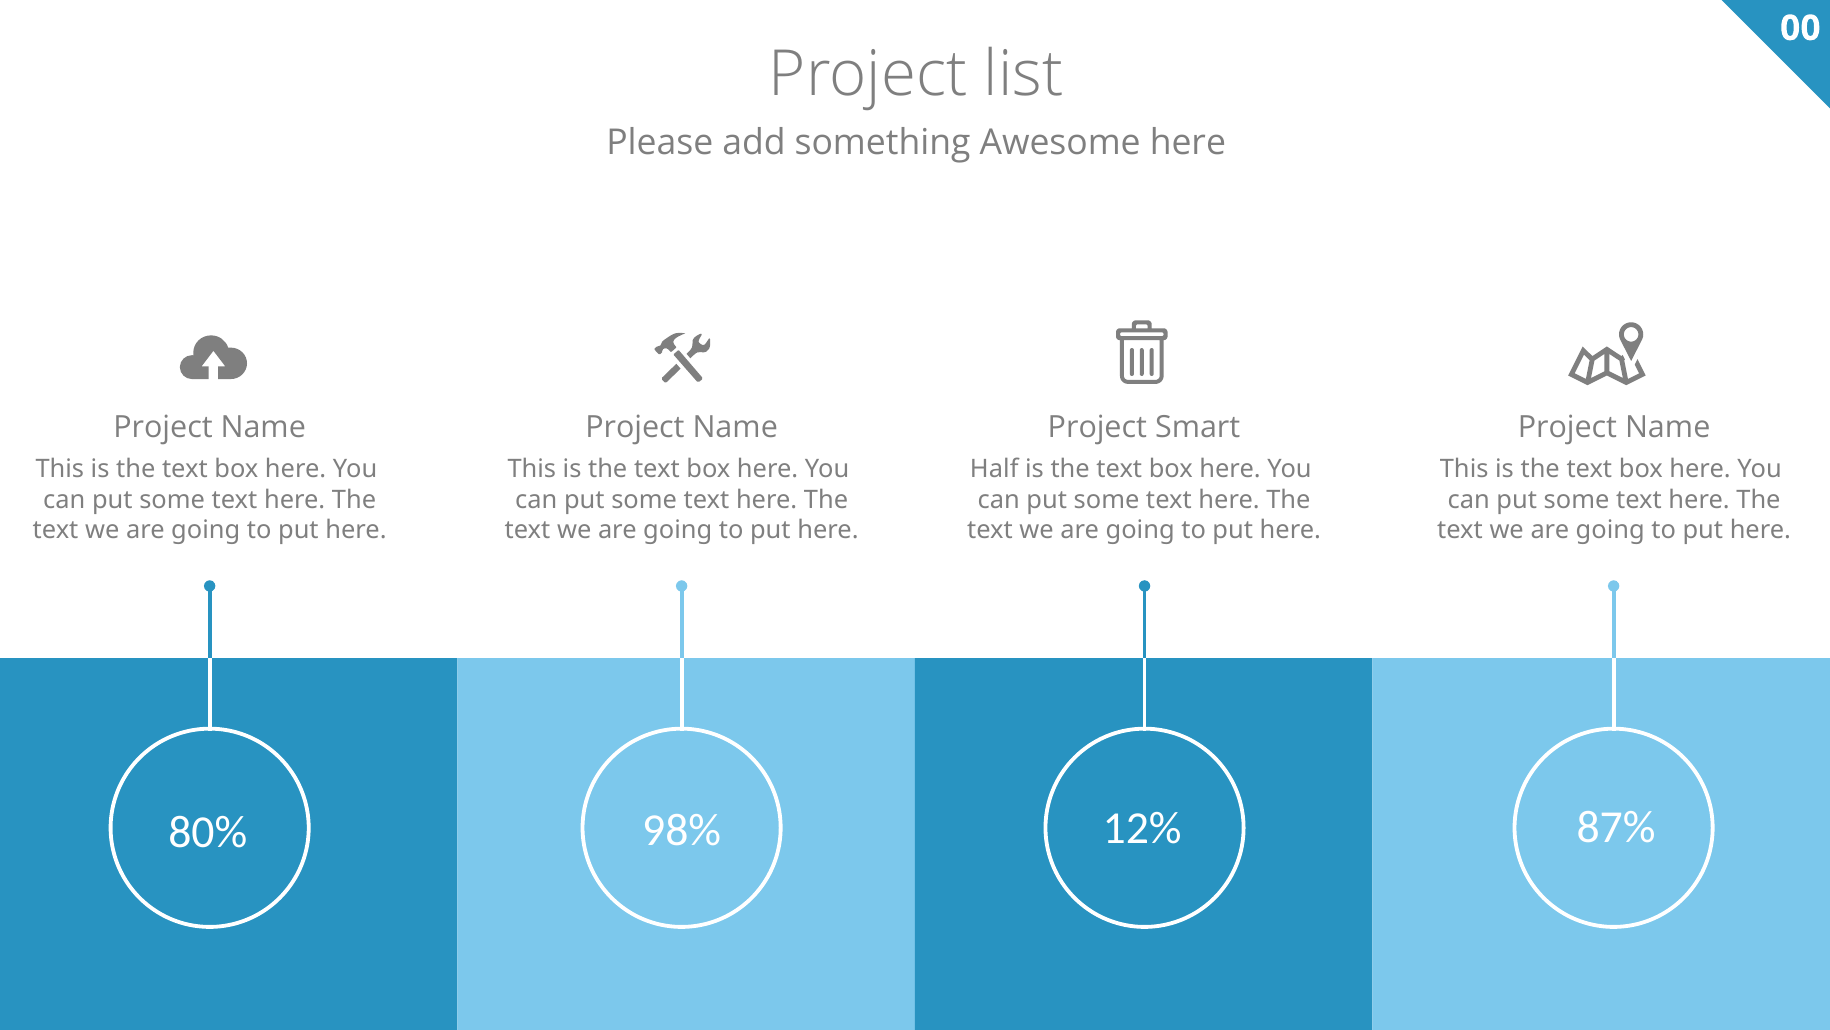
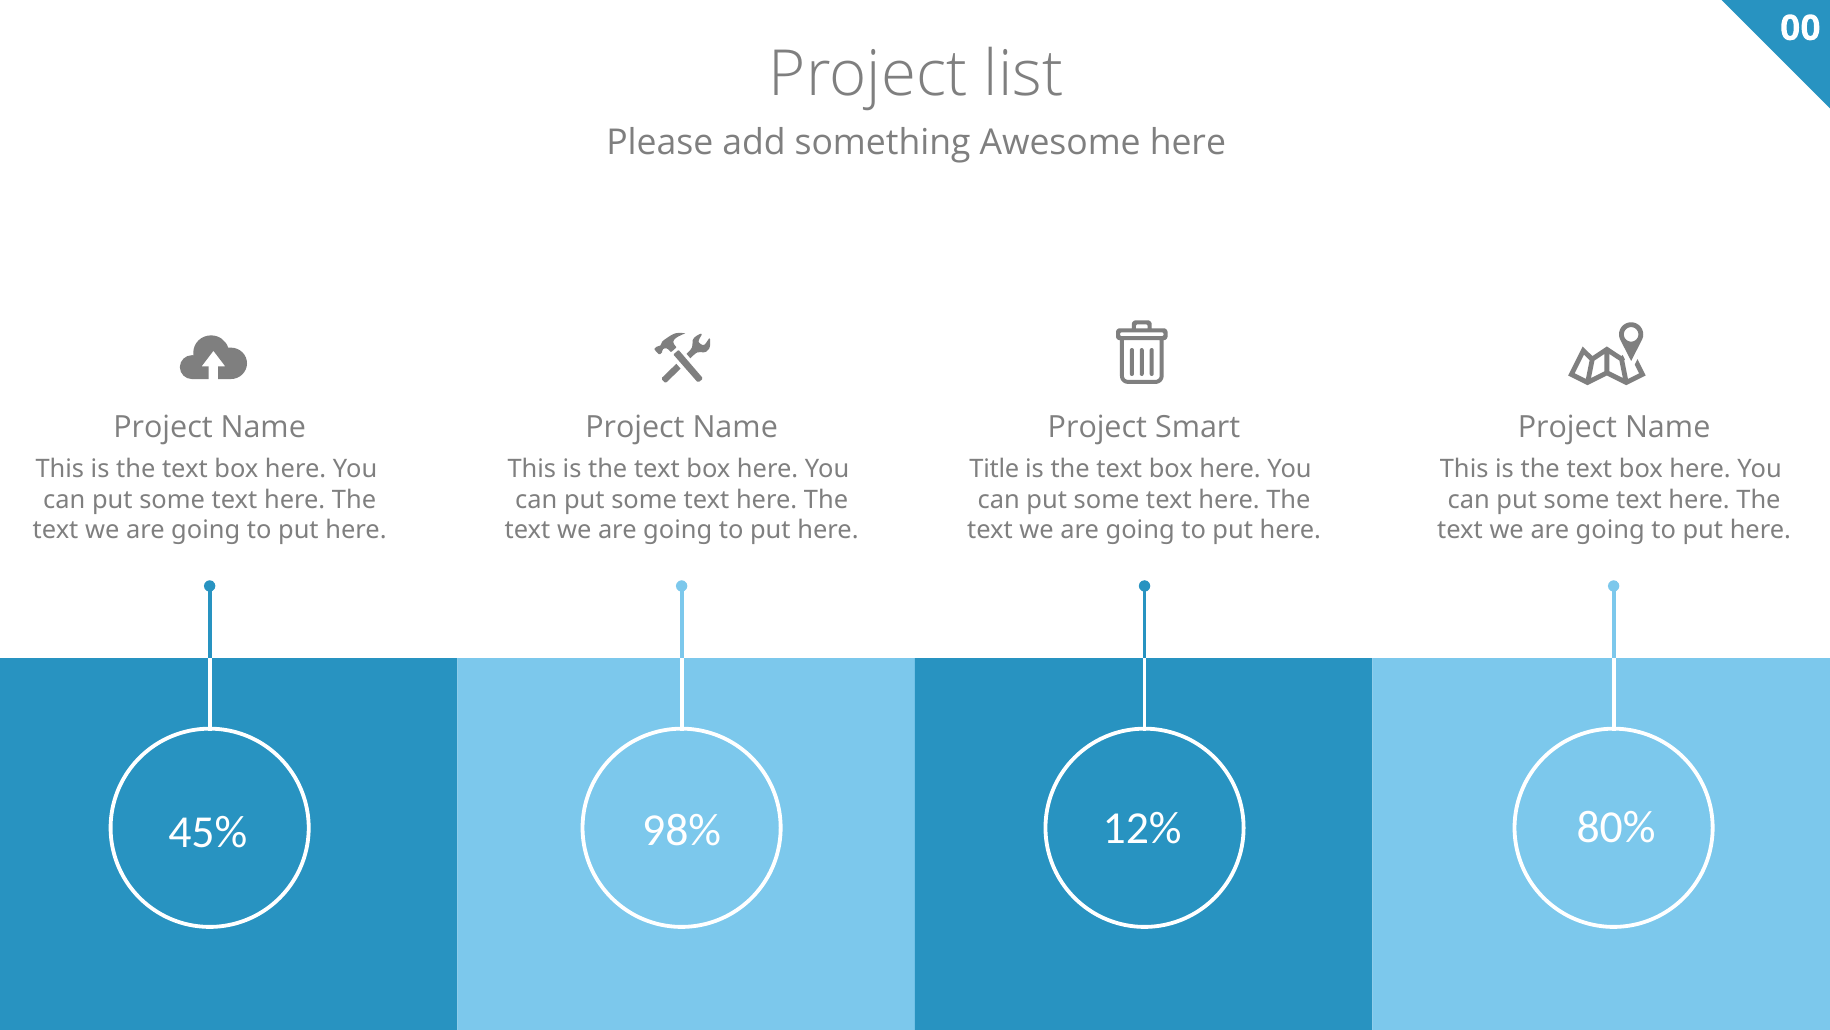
Half: Half -> Title (994, 469)
80%: 80% -> 45% (208, 832)
87%: 87% -> 80% (1616, 827)
